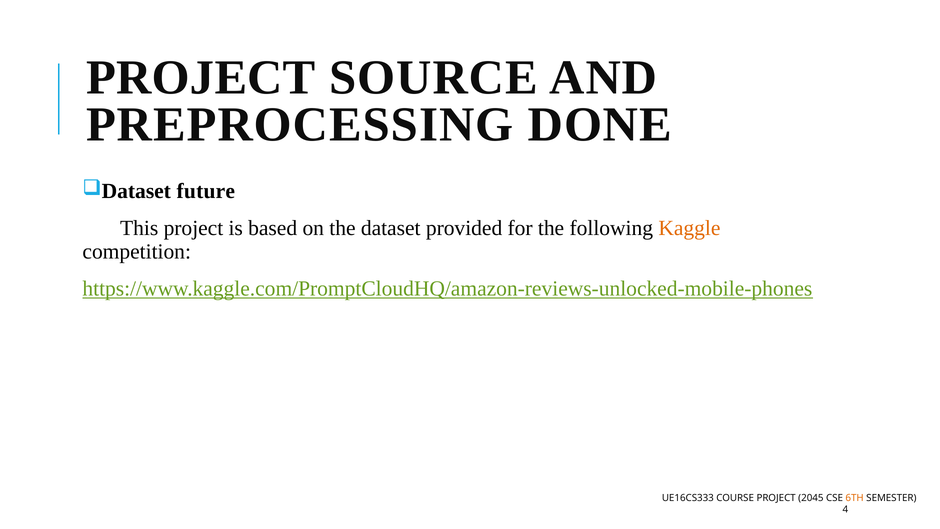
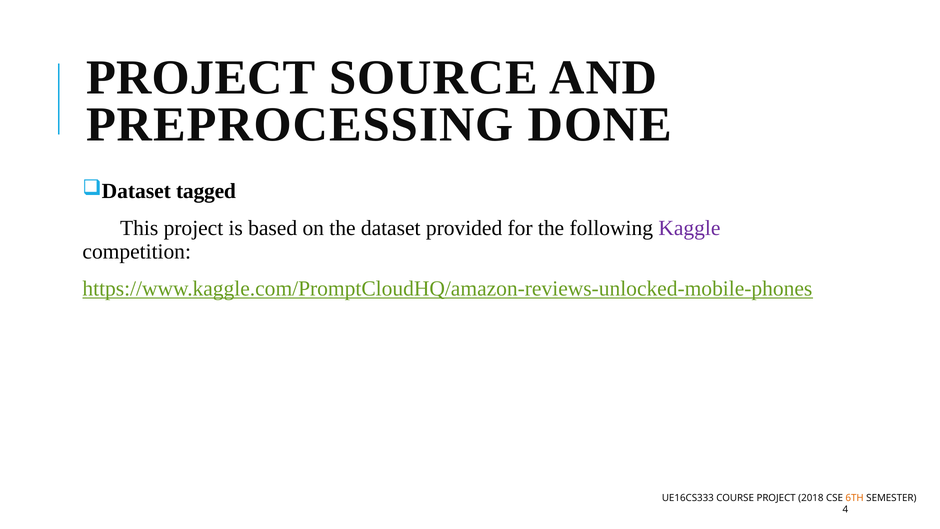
future: future -> tagged (206, 191)
Kaggle colour: orange -> purple (689, 228)
2045: 2045 -> 2018 (811, 498)
